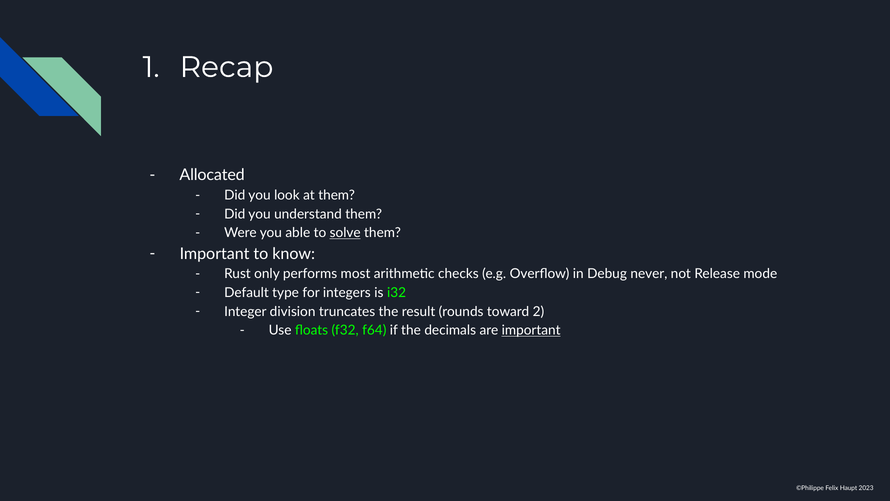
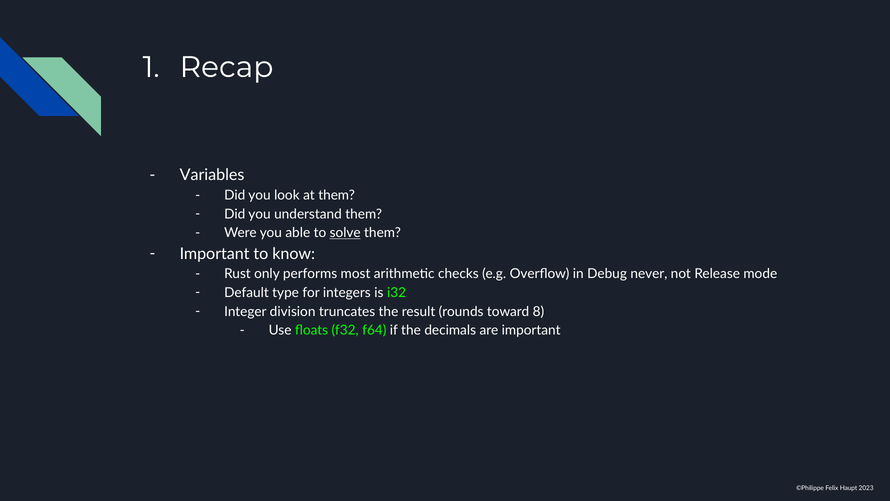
Allocated: Allocated -> Variables (212, 175)
2: 2 -> 8 (538, 311)
important underline: present -> none (531, 330)
